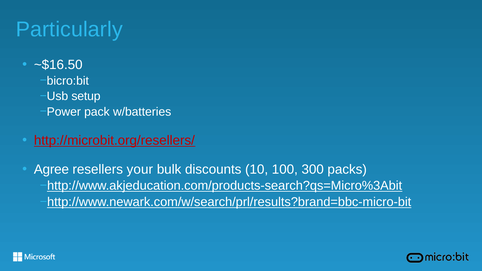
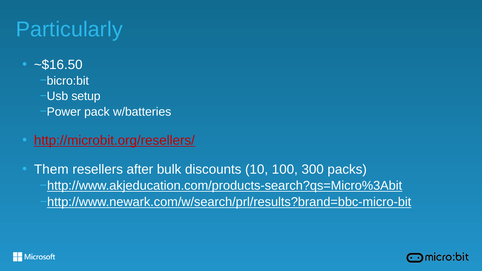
Agree: Agree -> Them (51, 169)
your: your -> after (140, 169)
